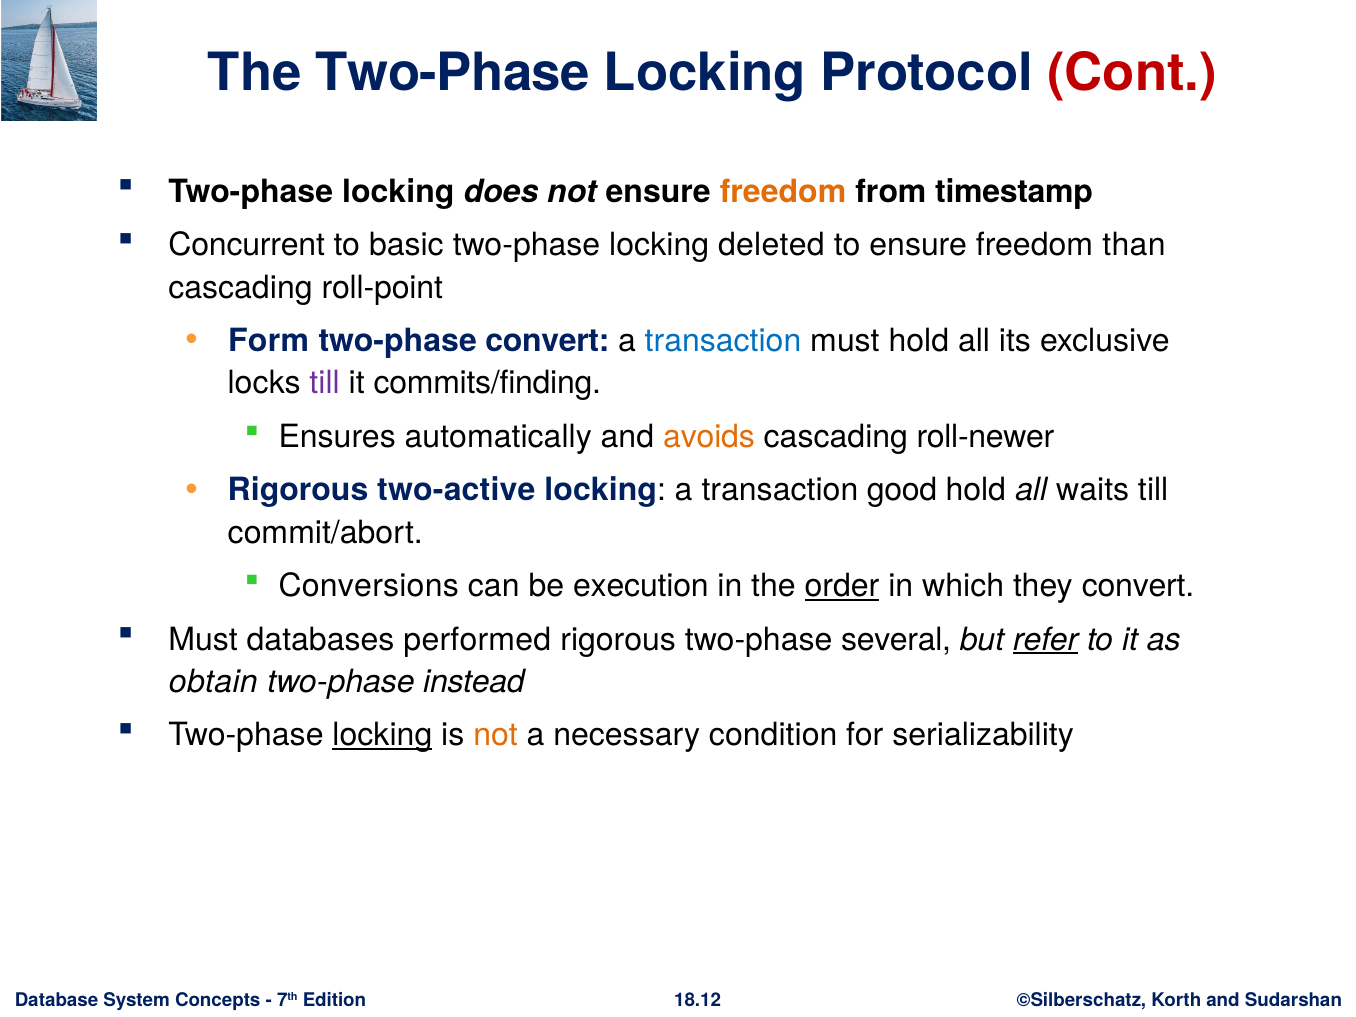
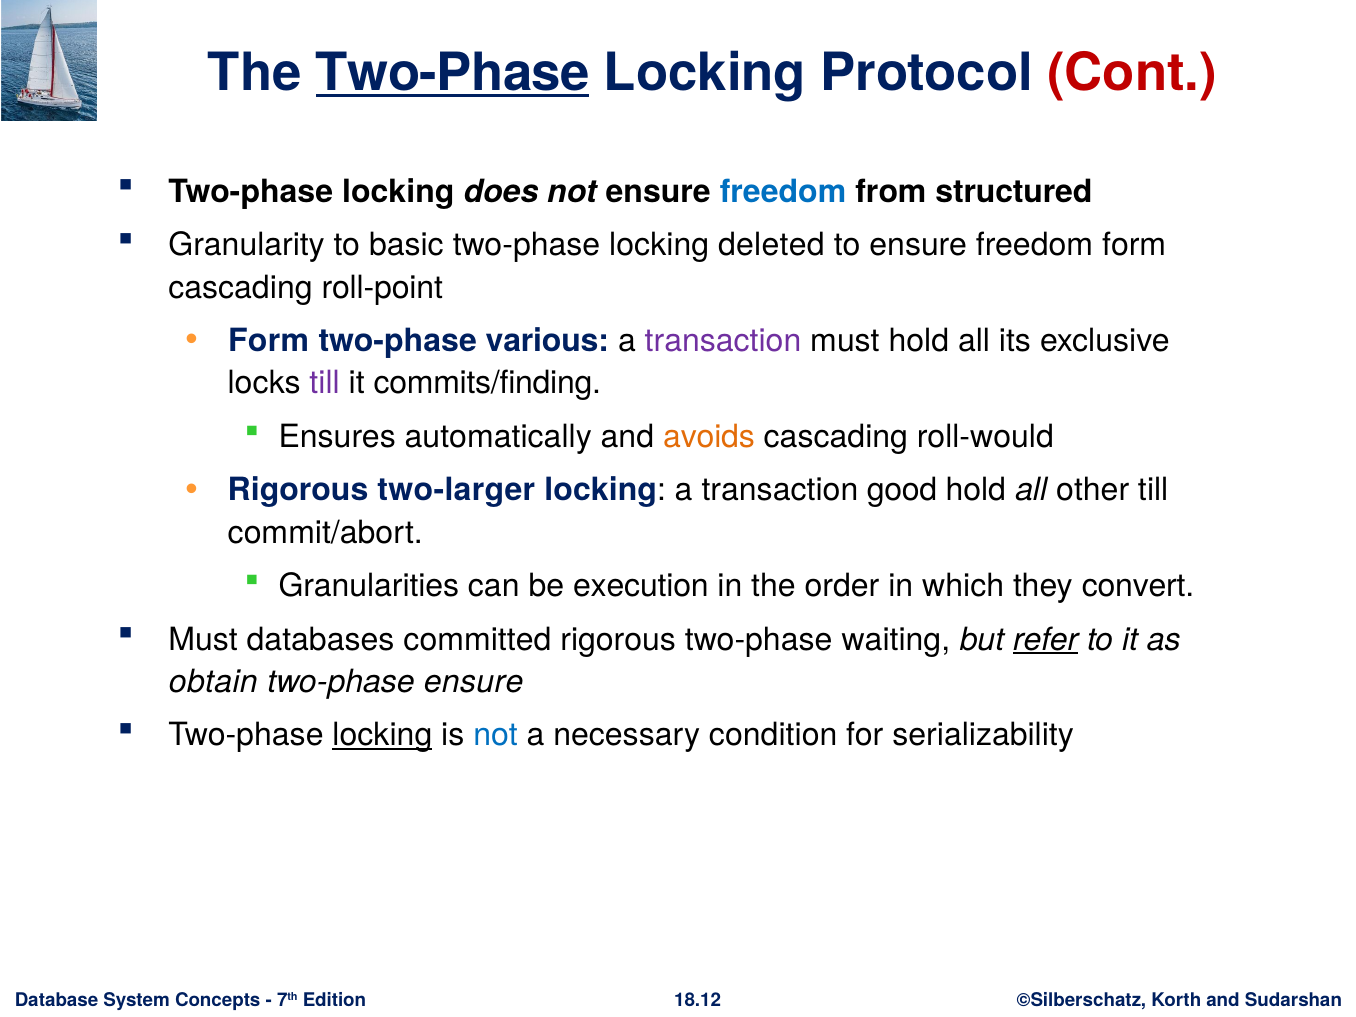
Two-Phase underline: none -> present (453, 73)
freedom colour: orange -> blue (783, 192)
timestamp: timestamp -> structured (1014, 192)
Concurrent: Concurrent -> Granularity (247, 245)
freedom than: than -> form (1134, 245)
two-phase convert: convert -> various (547, 341)
transaction colour: blue -> purple (723, 341)
roll-newer: roll-newer -> roll-would (985, 437)
two-active: two-active -> two-larger (456, 490)
waits: waits -> other (1093, 490)
Conversions: Conversions -> Granularities (369, 586)
order underline: present -> none (842, 586)
performed: performed -> committed (477, 640)
several: several -> waiting (896, 640)
two-phase instead: instead -> ensure (474, 682)
not colour: orange -> blue (495, 735)
